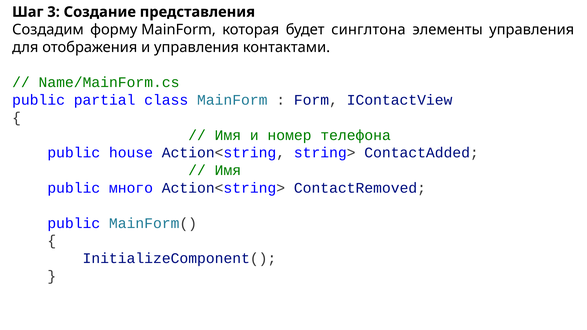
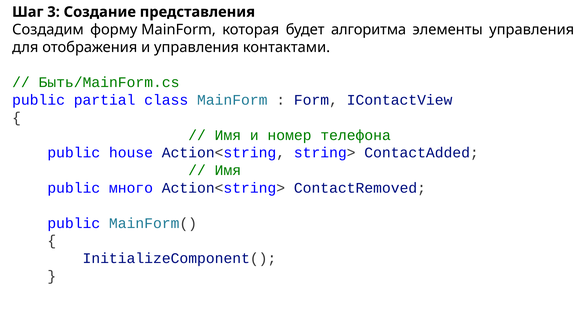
синглтона: синглтона -> алгоритма (369, 30)
Name/MainForm.cs: Name/MainForm.cs -> Быть/MainForm.cs (109, 82)
